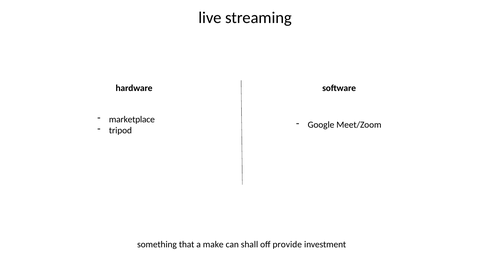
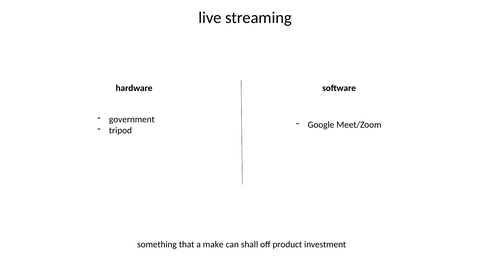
marketplace: marketplace -> government (132, 119)
provide: provide -> product (287, 245)
